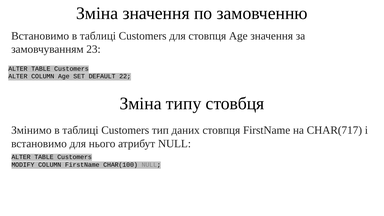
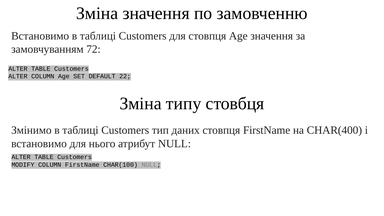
23: 23 -> 72 (93, 49)
CHAR(717: CHAR(717 -> CHAR(400 (334, 130)
